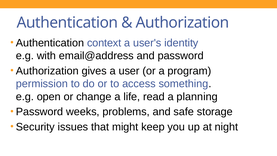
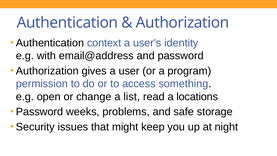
life: life -> list (132, 97)
planning: planning -> locations (197, 97)
